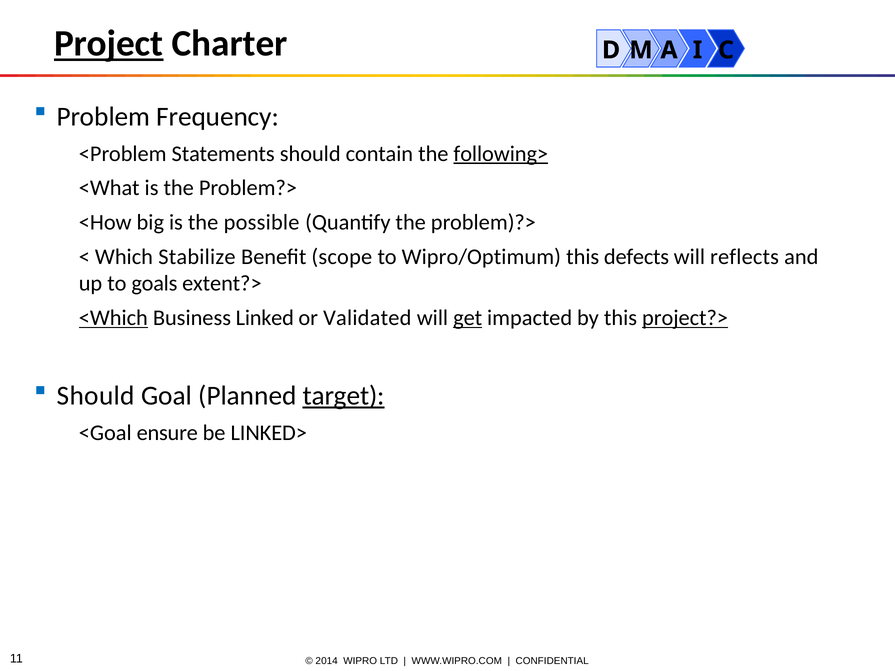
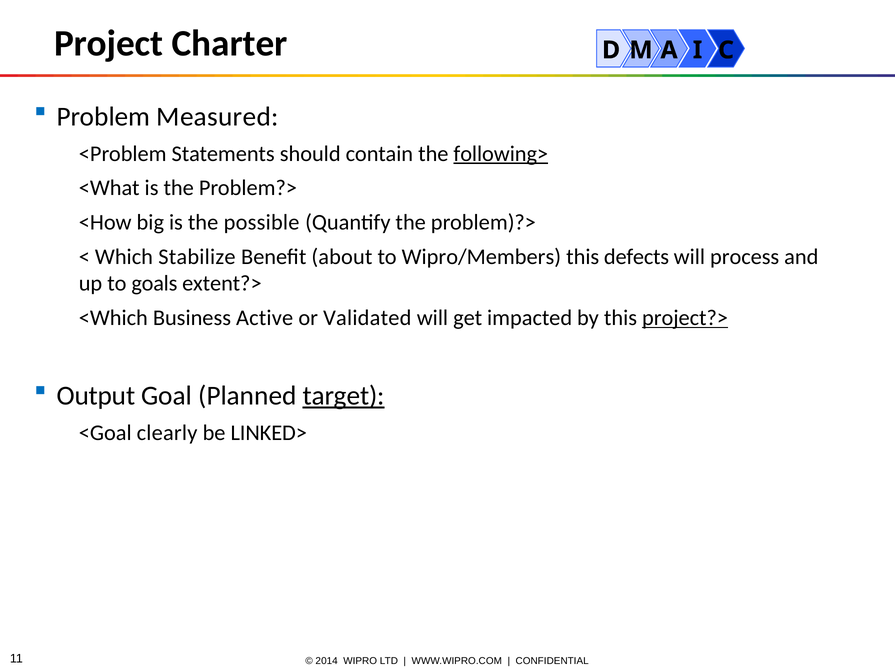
Project underline: present -> none (109, 44)
Frequency: Frequency -> Measured (217, 117)
scope: scope -> about (342, 257)
Wipro/Optimum: Wipro/Optimum -> Wipro/Members (481, 257)
reflects: reflects -> process (745, 257)
<Which underline: present -> none (113, 318)
Linked: Linked -> Active (265, 318)
get underline: present -> none (468, 318)
Should: Should -> Output (96, 396)
ensure: ensure -> clearly (167, 433)
